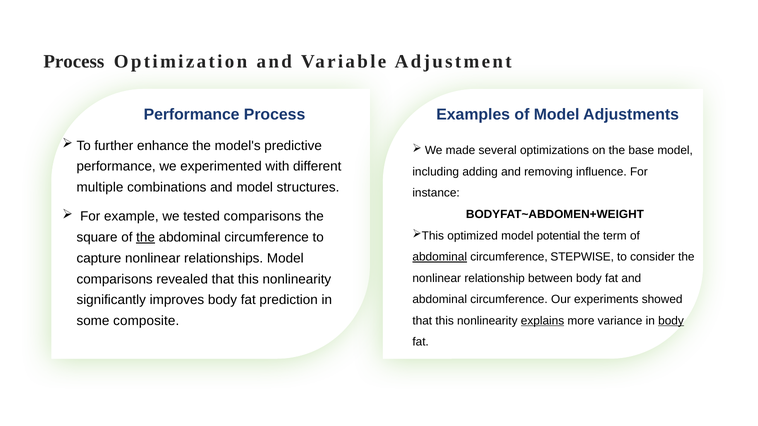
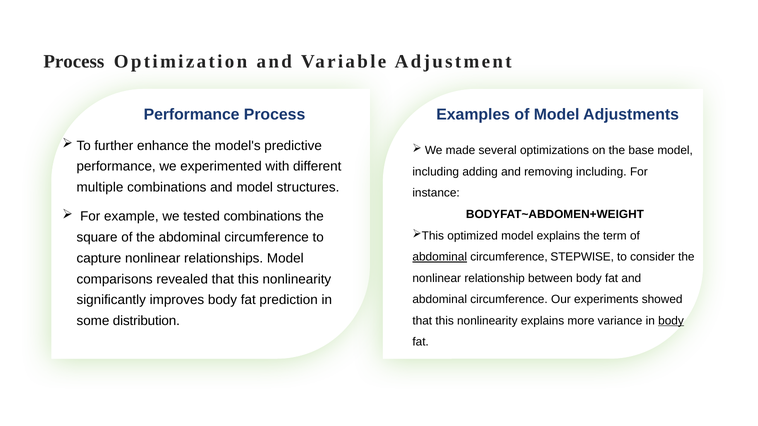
removing influence: influence -> including (601, 172)
tested comparisons: comparisons -> combinations (263, 216)
model potential: potential -> explains (558, 236)
the underline: present -> none (146, 237)
composite: composite -> distribution (146, 321)
explains underline: present -> none (543, 321)
